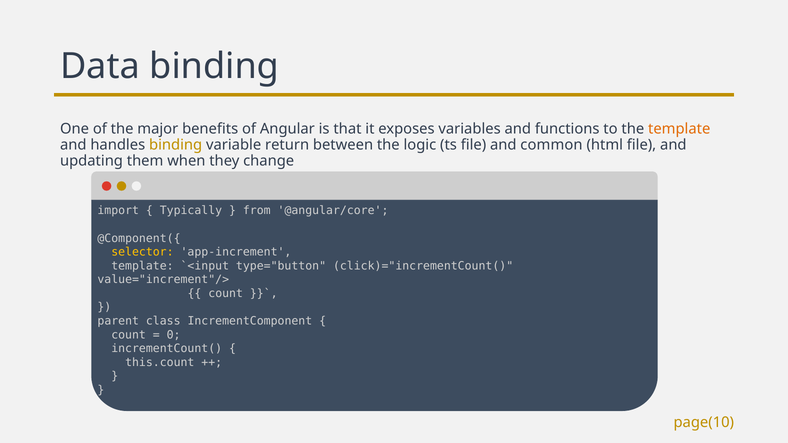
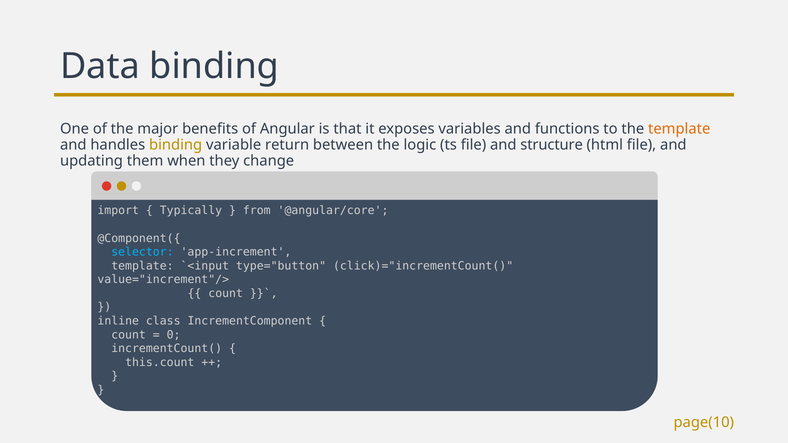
common: common -> structure (552, 145)
selector colour: yellow -> light blue (142, 252)
parent: parent -> inline (118, 321)
